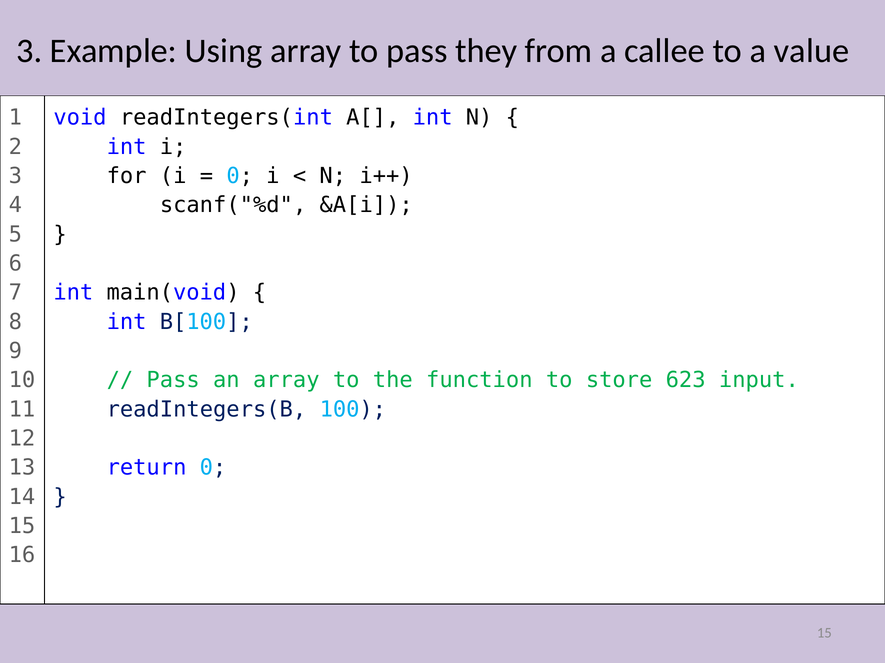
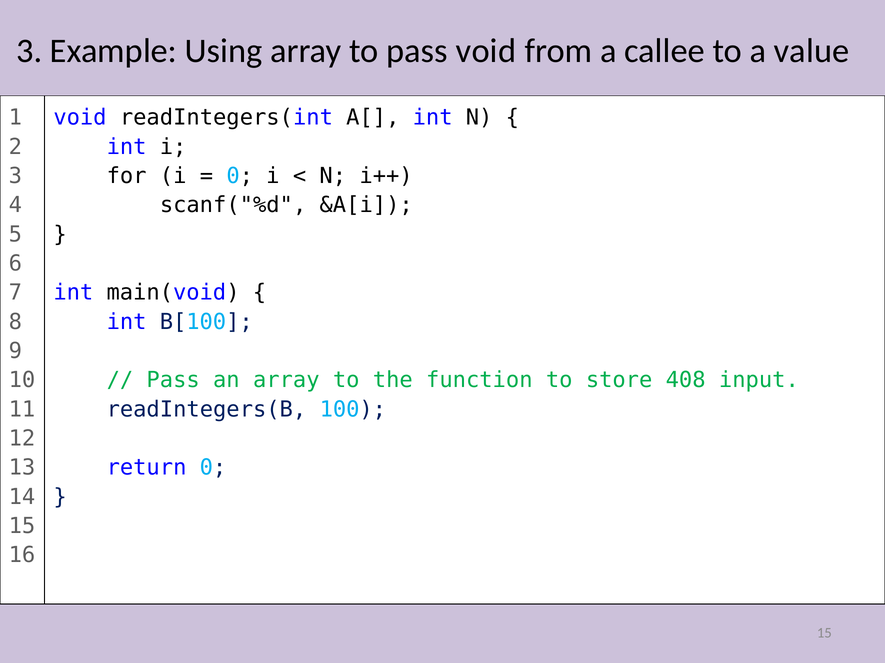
pass they: they -> void (486, 51)
623: 623 -> 408 (686, 380)
